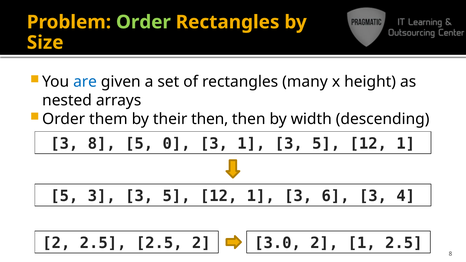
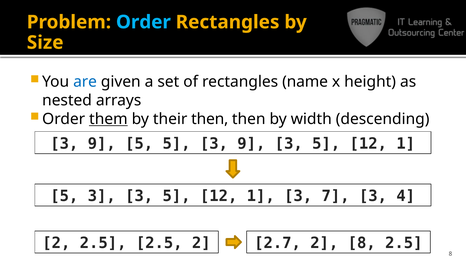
Order colour: light green -> light blue (143, 22)
many: many -> name (305, 82)
them underline: none -> present (108, 119)
8: 8 -> 9 (102, 144)
5 0: 0 -> 5 (177, 144)
1: 1 -> 9 (251, 144)
6: 6 -> 7 (336, 196)
3.0: 3.0 -> 2.7 (278, 243)
2 1: 1 -> 8 (362, 243)
